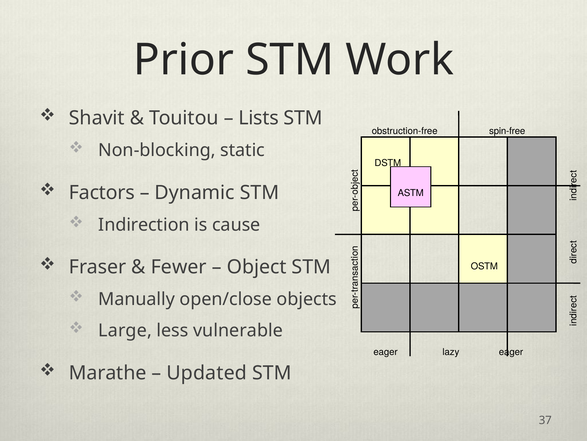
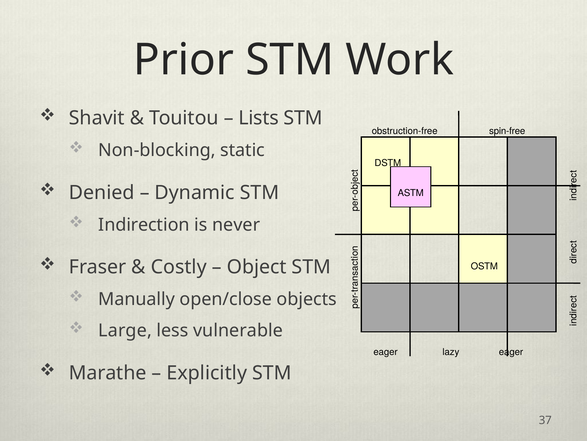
Factors: Factors -> Denied (102, 192)
cause: cause -> never (236, 224)
Fewer: Fewer -> Costly (179, 267)
Updated: Updated -> Explicitly (207, 372)
